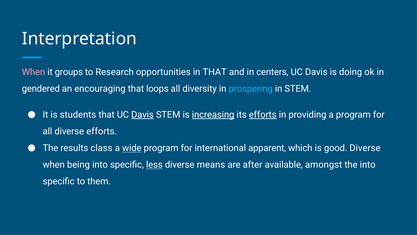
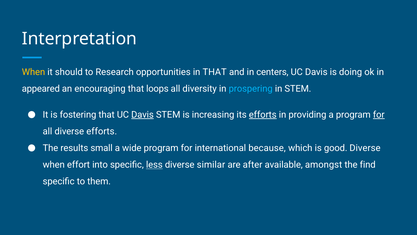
When colour: pink -> yellow (33, 72)
groups: groups -> should (69, 72)
gendered: gendered -> appeared (41, 89)
students: students -> fostering (78, 115)
increasing underline: present -> none (213, 115)
for underline: none -> present (379, 115)
class: class -> small (102, 148)
wide underline: present -> none (132, 148)
apparent: apparent -> because (267, 148)
being: being -> effort (78, 165)
means: means -> similar (211, 165)
the into: into -> find (368, 165)
